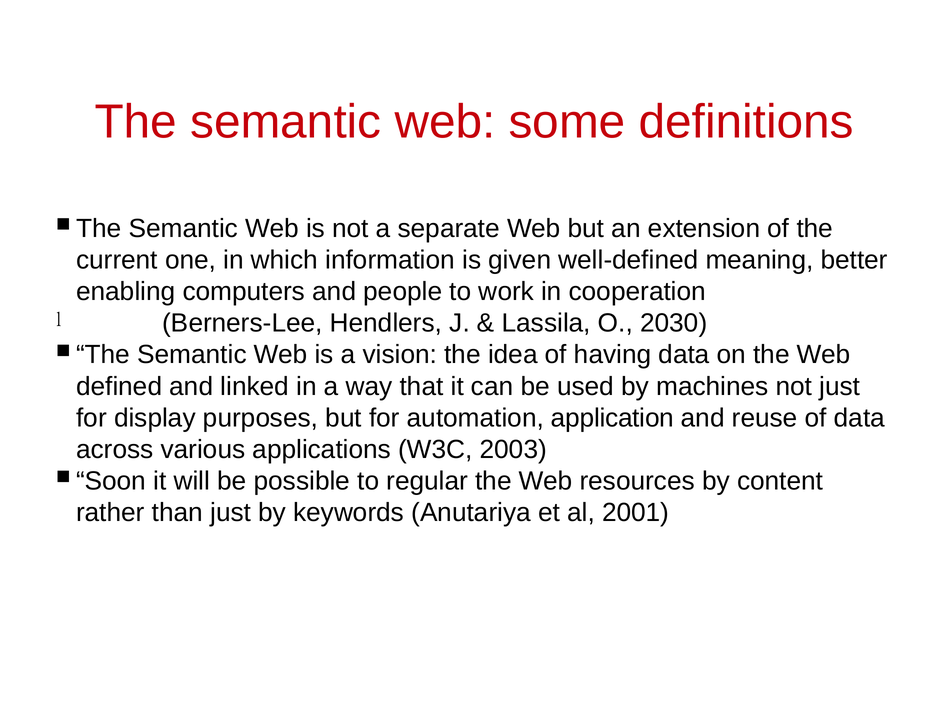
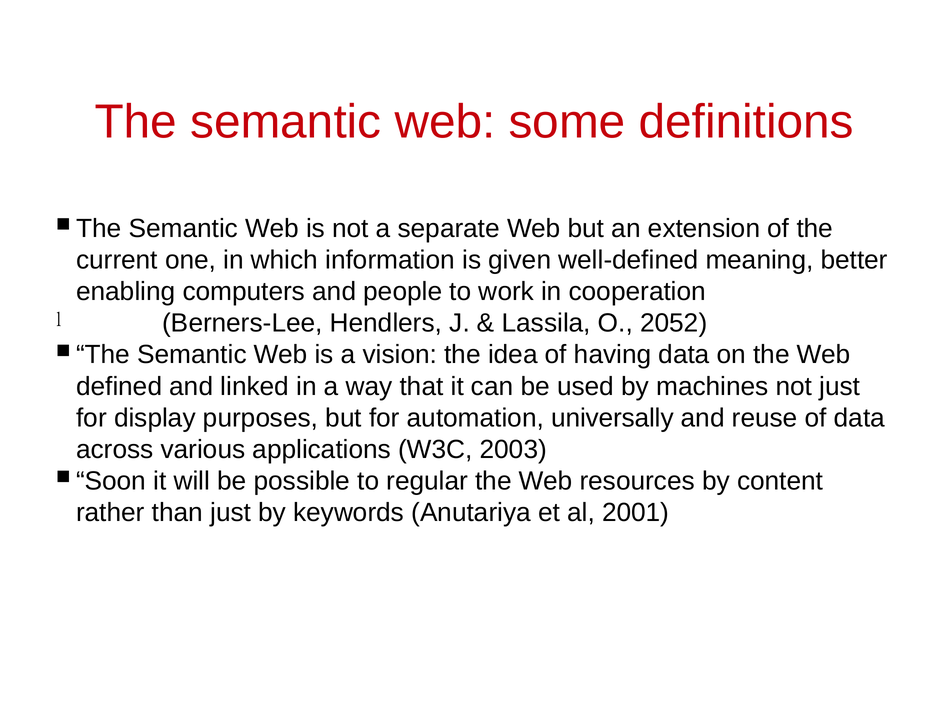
2030: 2030 -> 2052 (674, 323)
application: application -> universally (612, 418)
